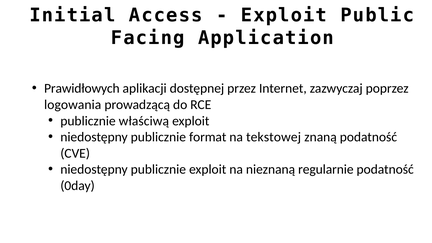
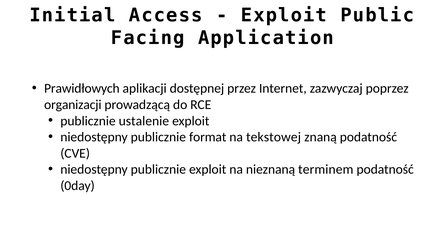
logowania: logowania -> organizacji (73, 105)
właściwą: właściwą -> ustalenie (144, 121)
regularnie: regularnie -> terminem (326, 170)
